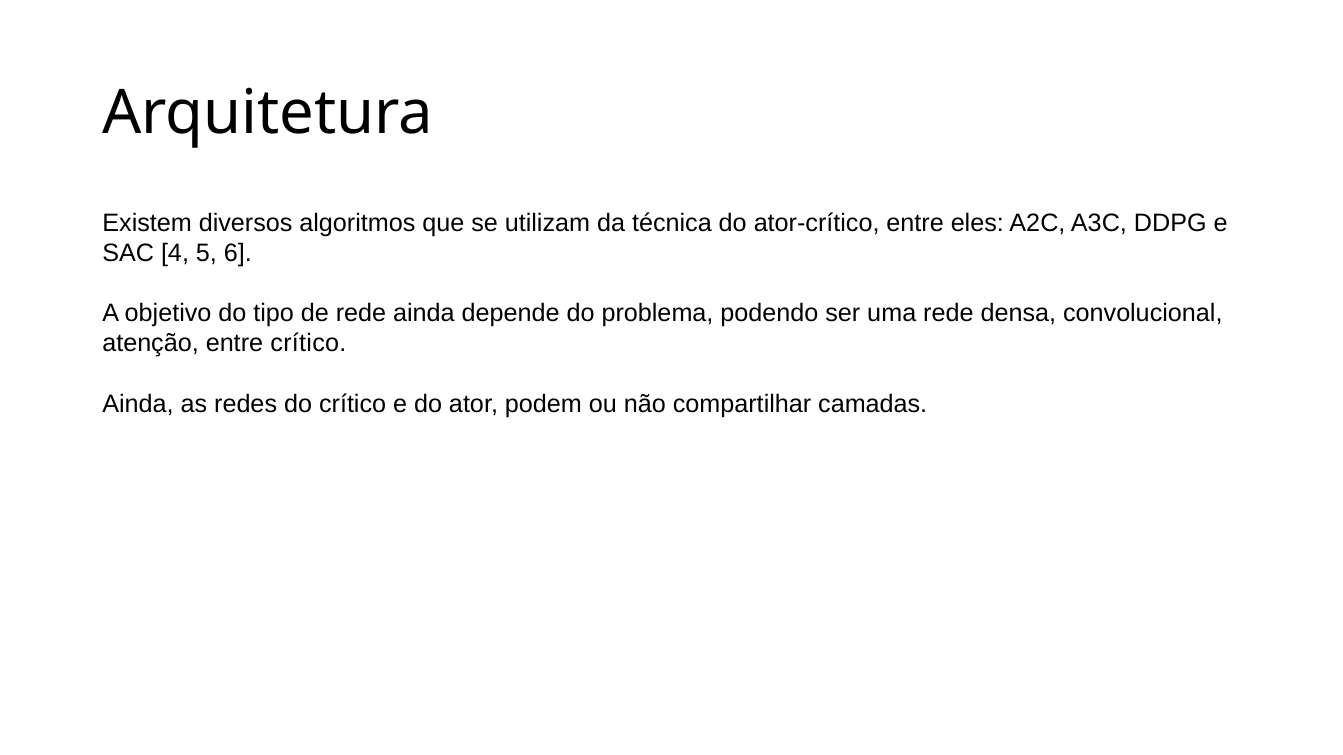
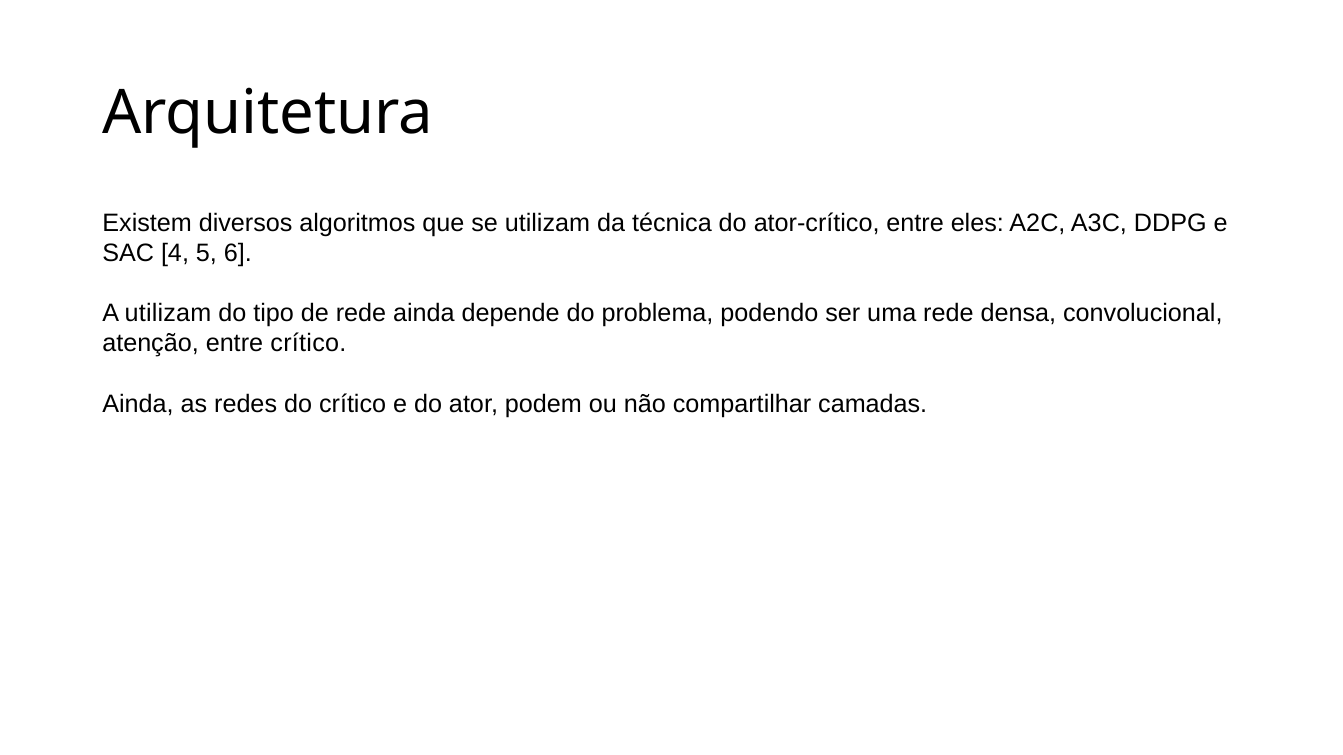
A objetivo: objetivo -> utilizam (168, 314)
